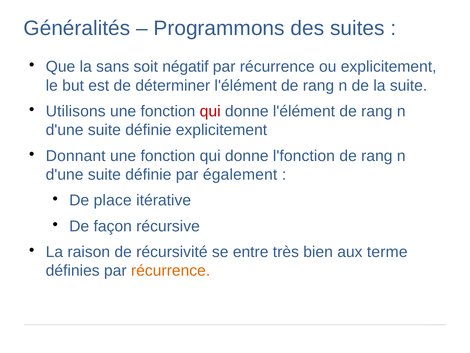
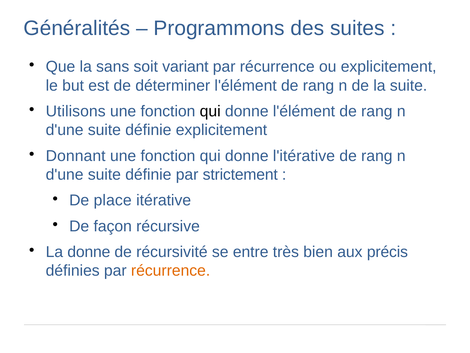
négatif: négatif -> variant (185, 67)
qui colour: red -> black (210, 111)
l'fonction: l'fonction -> l'itérative (304, 156)
également: également -> strictement (240, 174)
La raison: raison -> donne (89, 252)
terme: terme -> précis (387, 252)
